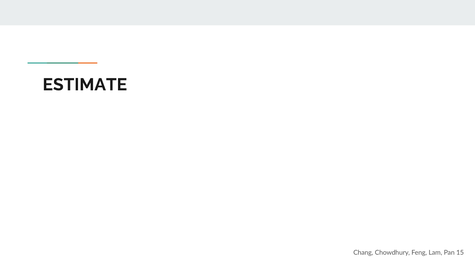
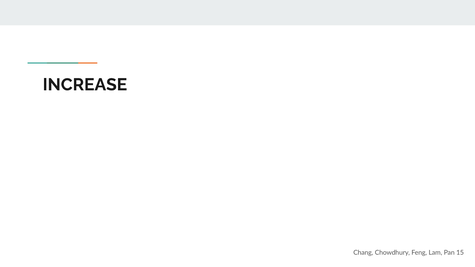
ESTIMATE: ESTIMATE -> INCREASE (85, 85)
